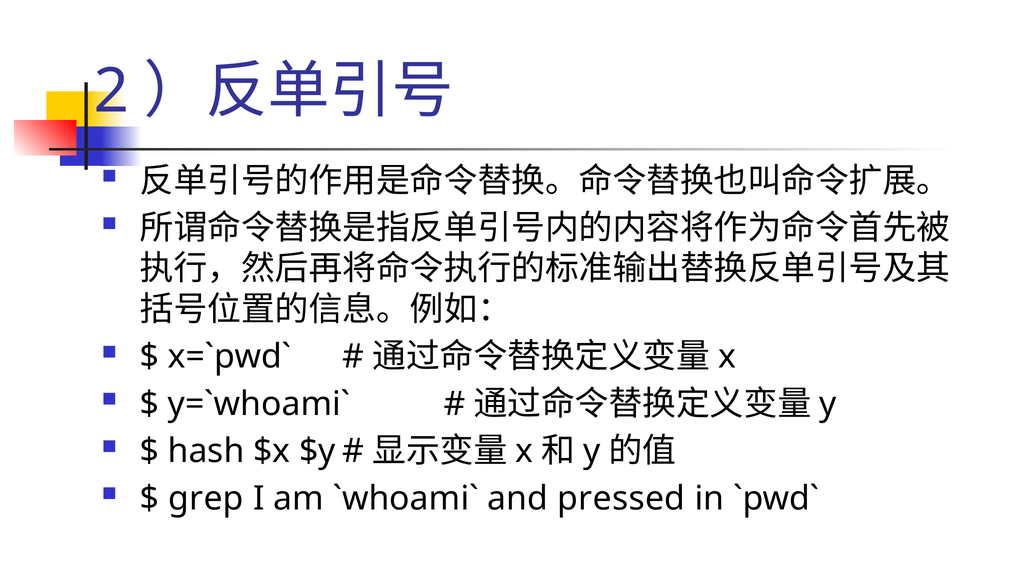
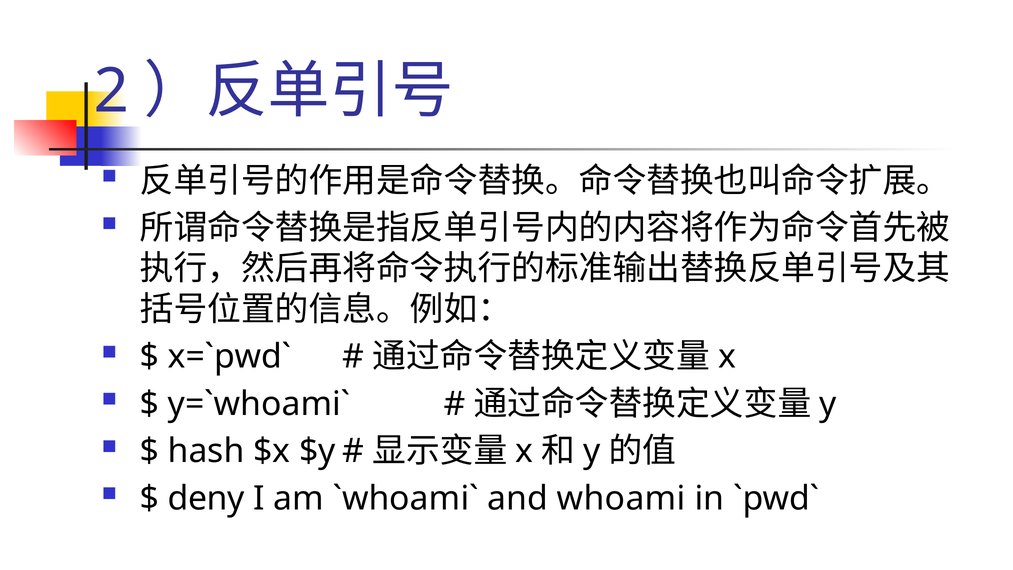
grep: grep -> deny (206, 498)
pressed: pressed -> whoami (621, 498)
